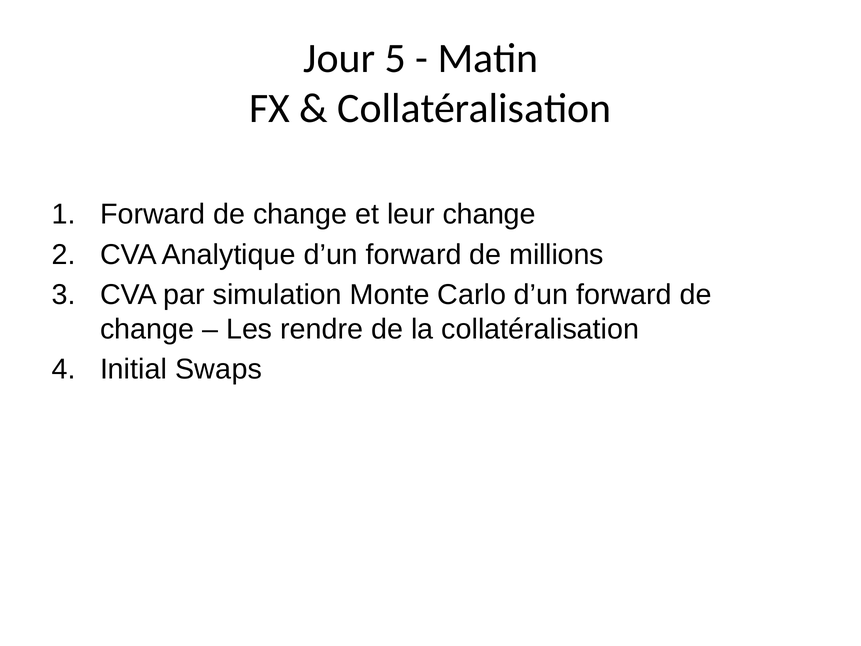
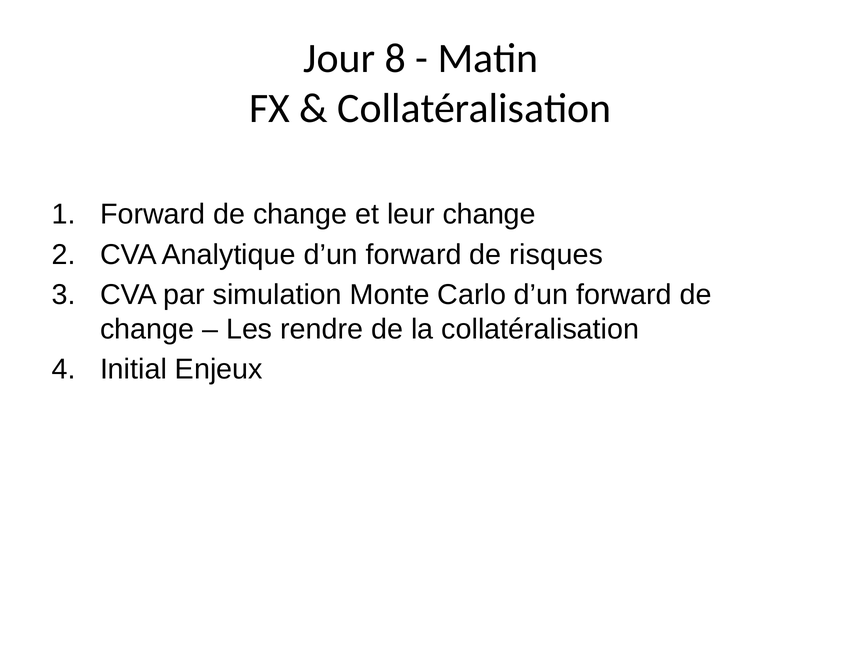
5: 5 -> 8 (395, 58)
millions: millions -> risques (556, 255)
Swaps: Swaps -> Enjeux (219, 369)
